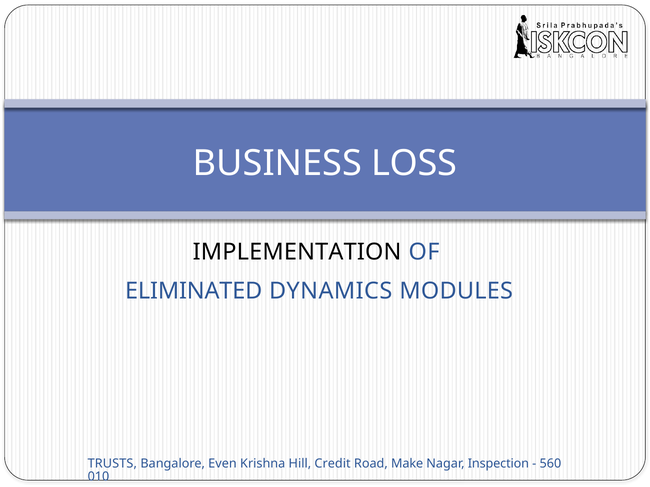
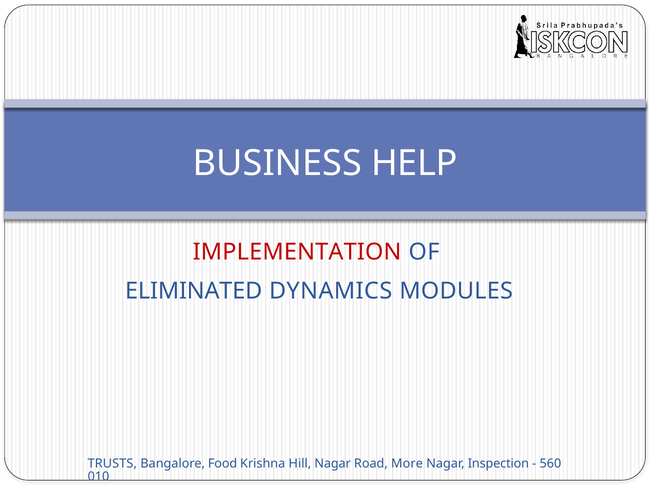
LOSS: LOSS -> HELP (414, 163)
IMPLEMENTATION colour: black -> red (297, 252)
Even: Even -> Food (223, 464)
Hill Credit: Credit -> Nagar (333, 464)
Make: Make -> More (407, 464)
